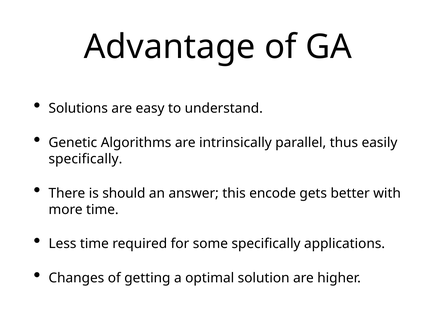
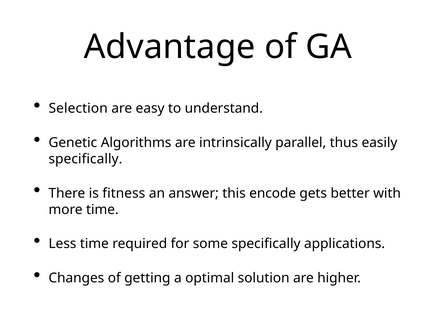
Solutions: Solutions -> Selection (78, 108)
should: should -> fitness (124, 193)
